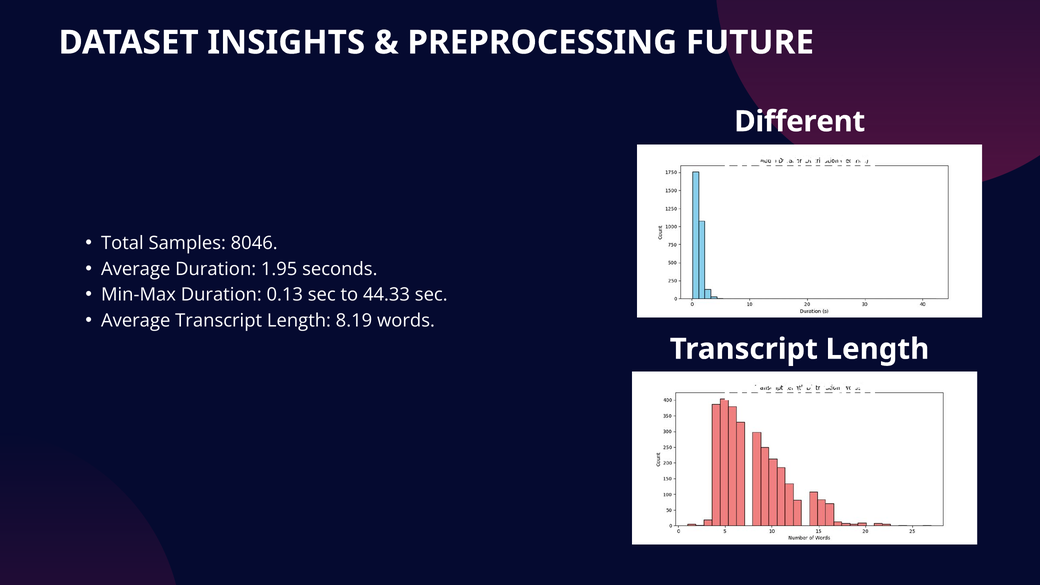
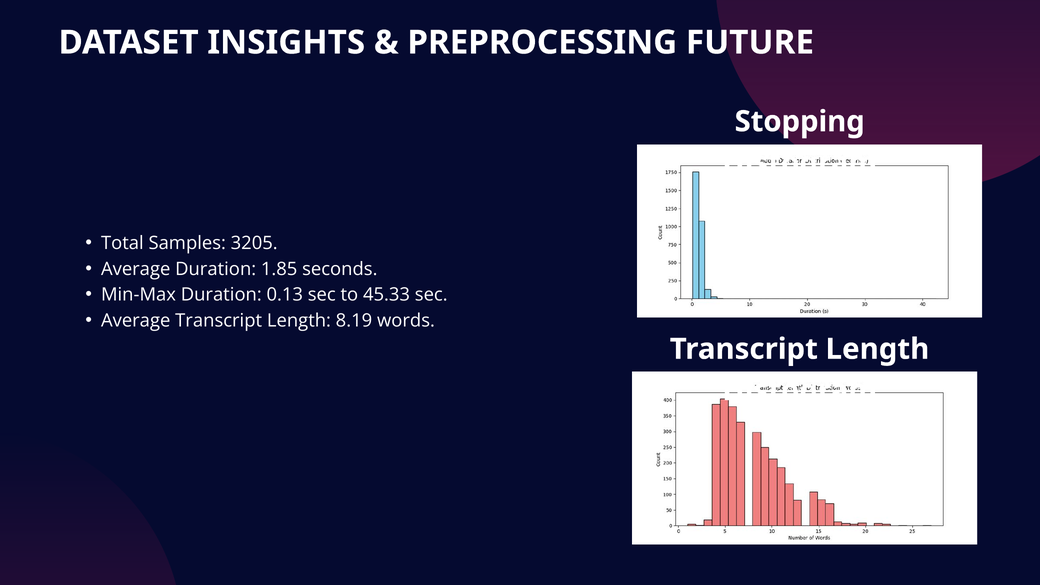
Different: Different -> Stopping (800, 122)
8046: 8046 -> 3205 (254, 243)
1.95: 1.95 -> 1.85 (279, 269)
44.33: 44.33 -> 45.33 (387, 295)
